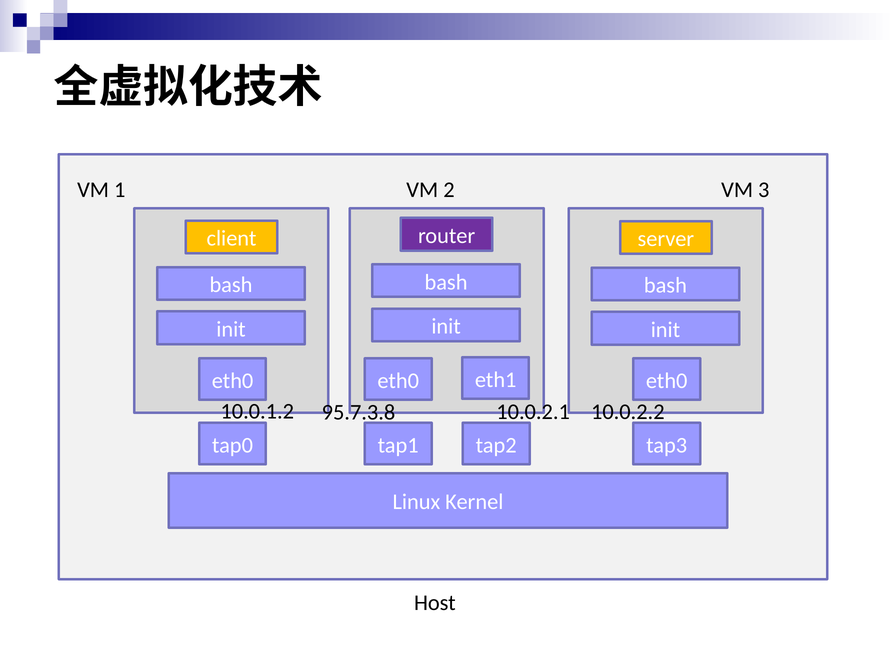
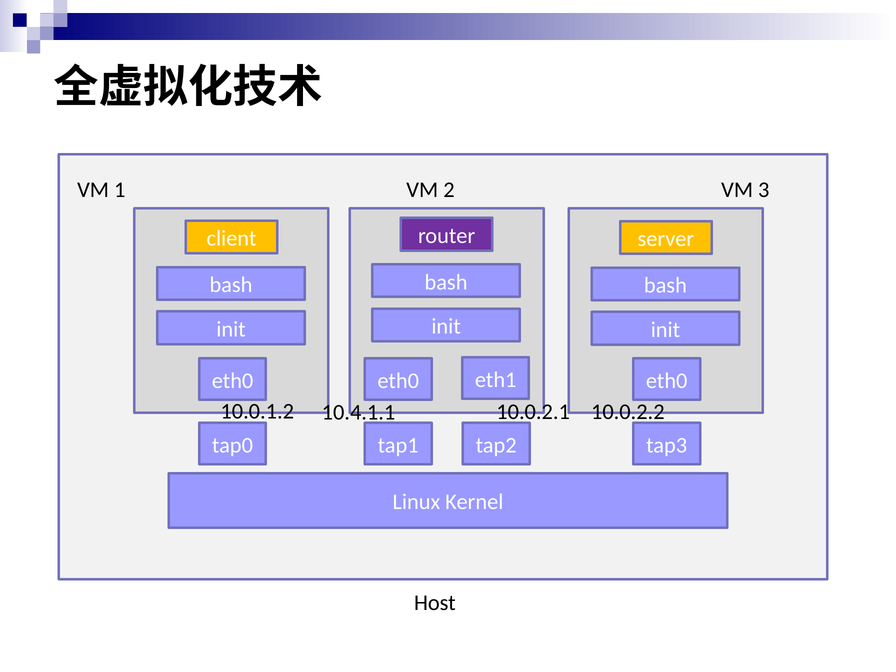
95.7.3.8: 95.7.3.8 -> 10.4.1.1 (358, 412)
